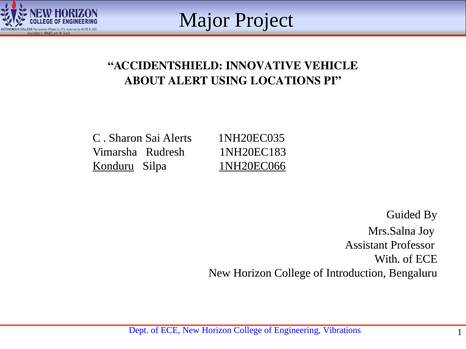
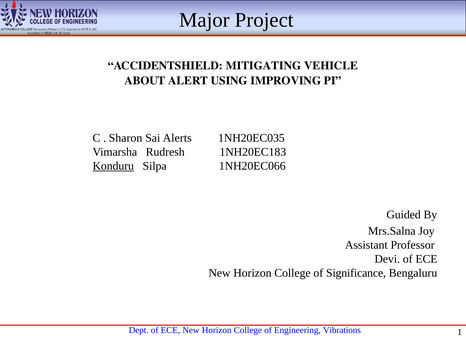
INNOVATIVE: INNOVATIVE -> MITIGATING (263, 66)
LOCATIONS: LOCATIONS -> IMPROVING (286, 81)
1NH20EC066 underline: present -> none (252, 166)
With: With -> Devi (387, 259)
Introduction: Introduction -> Significance (356, 273)
